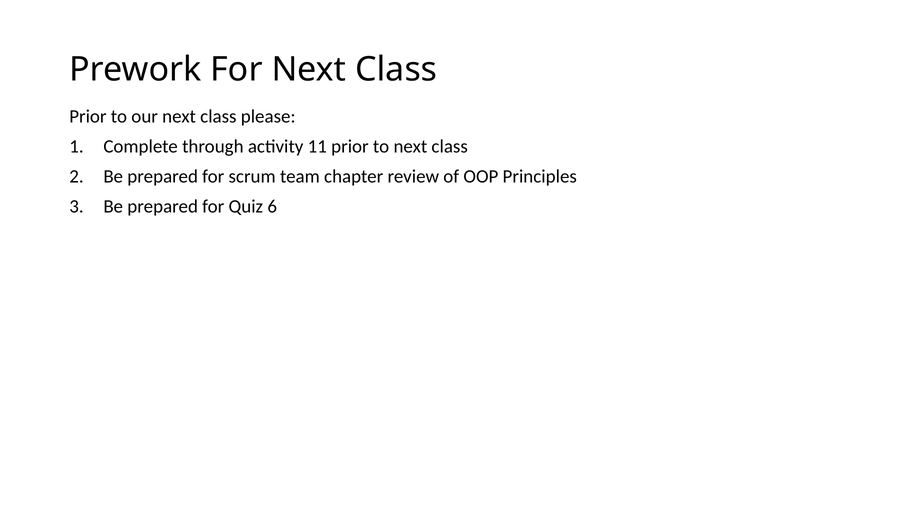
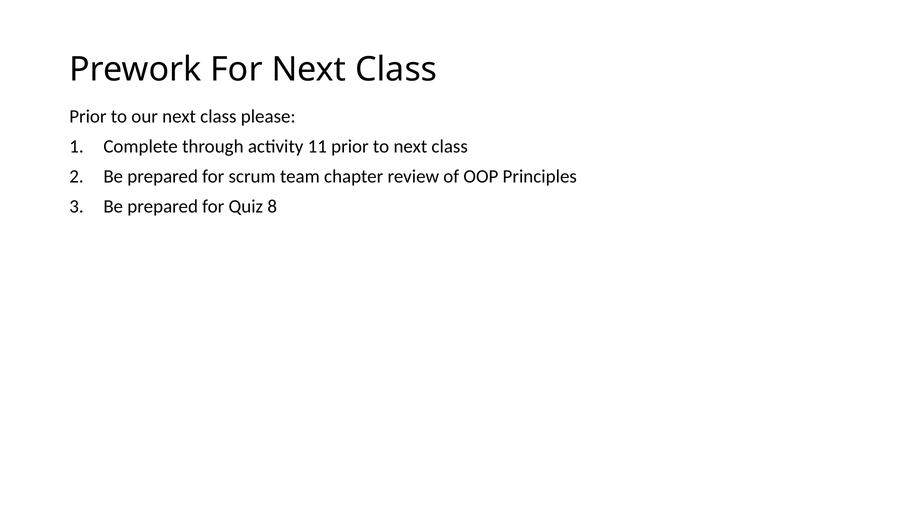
6: 6 -> 8 (272, 207)
